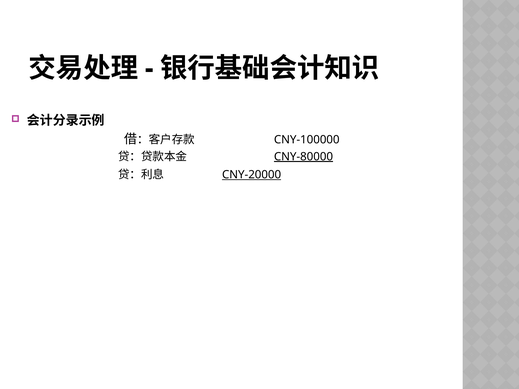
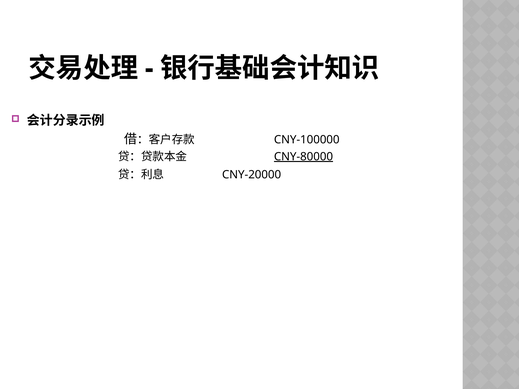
CNY-20000 underline: present -> none (252, 175)
